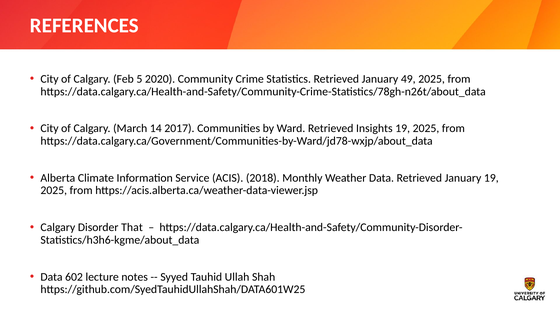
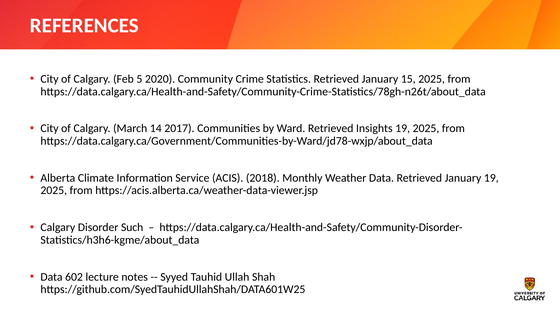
49: 49 -> 15 (408, 79)
That: That -> Such (132, 227)
